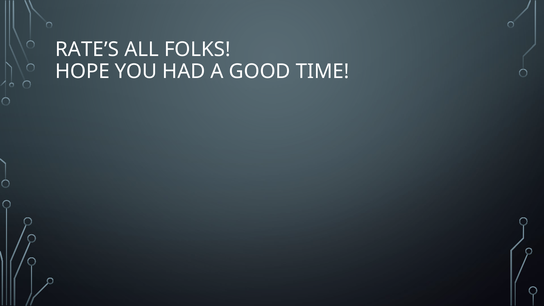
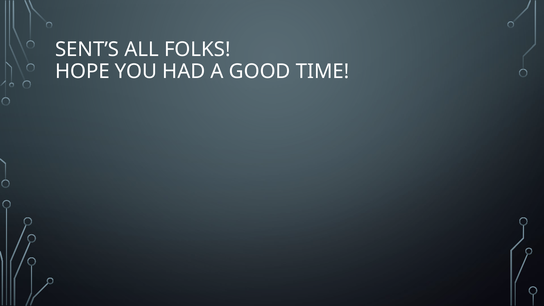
RATE’S: RATE’S -> SENT’S (87, 49)
